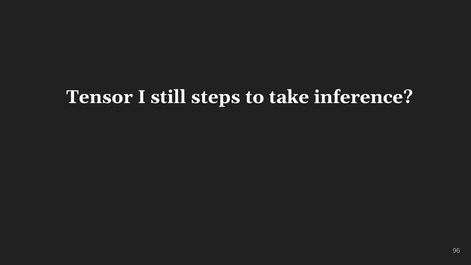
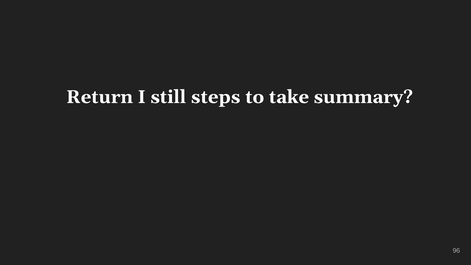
Tensor: Tensor -> Return (100, 97)
inference: inference -> summary (363, 97)
